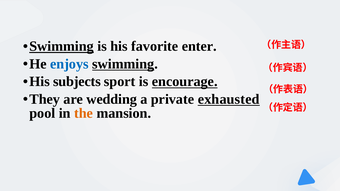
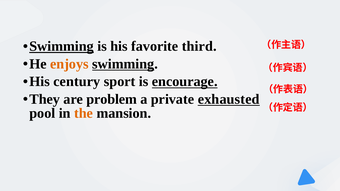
enter: enter -> third (199, 46)
enjoys colour: blue -> orange (69, 64)
subjects: subjects -> century (77, 82)
wedding: wedding -> problem (112, 99)
